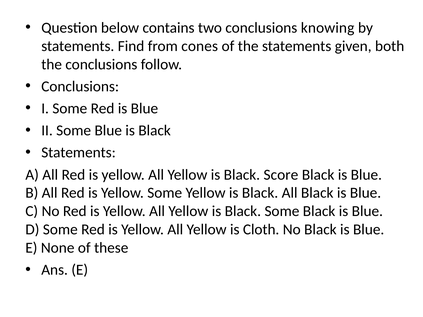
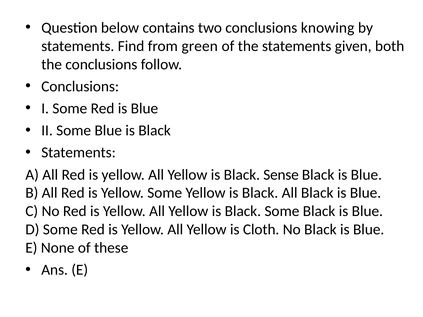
cones: cones -> green (200, 46)
Score: Score -> Sense (281, 175)
